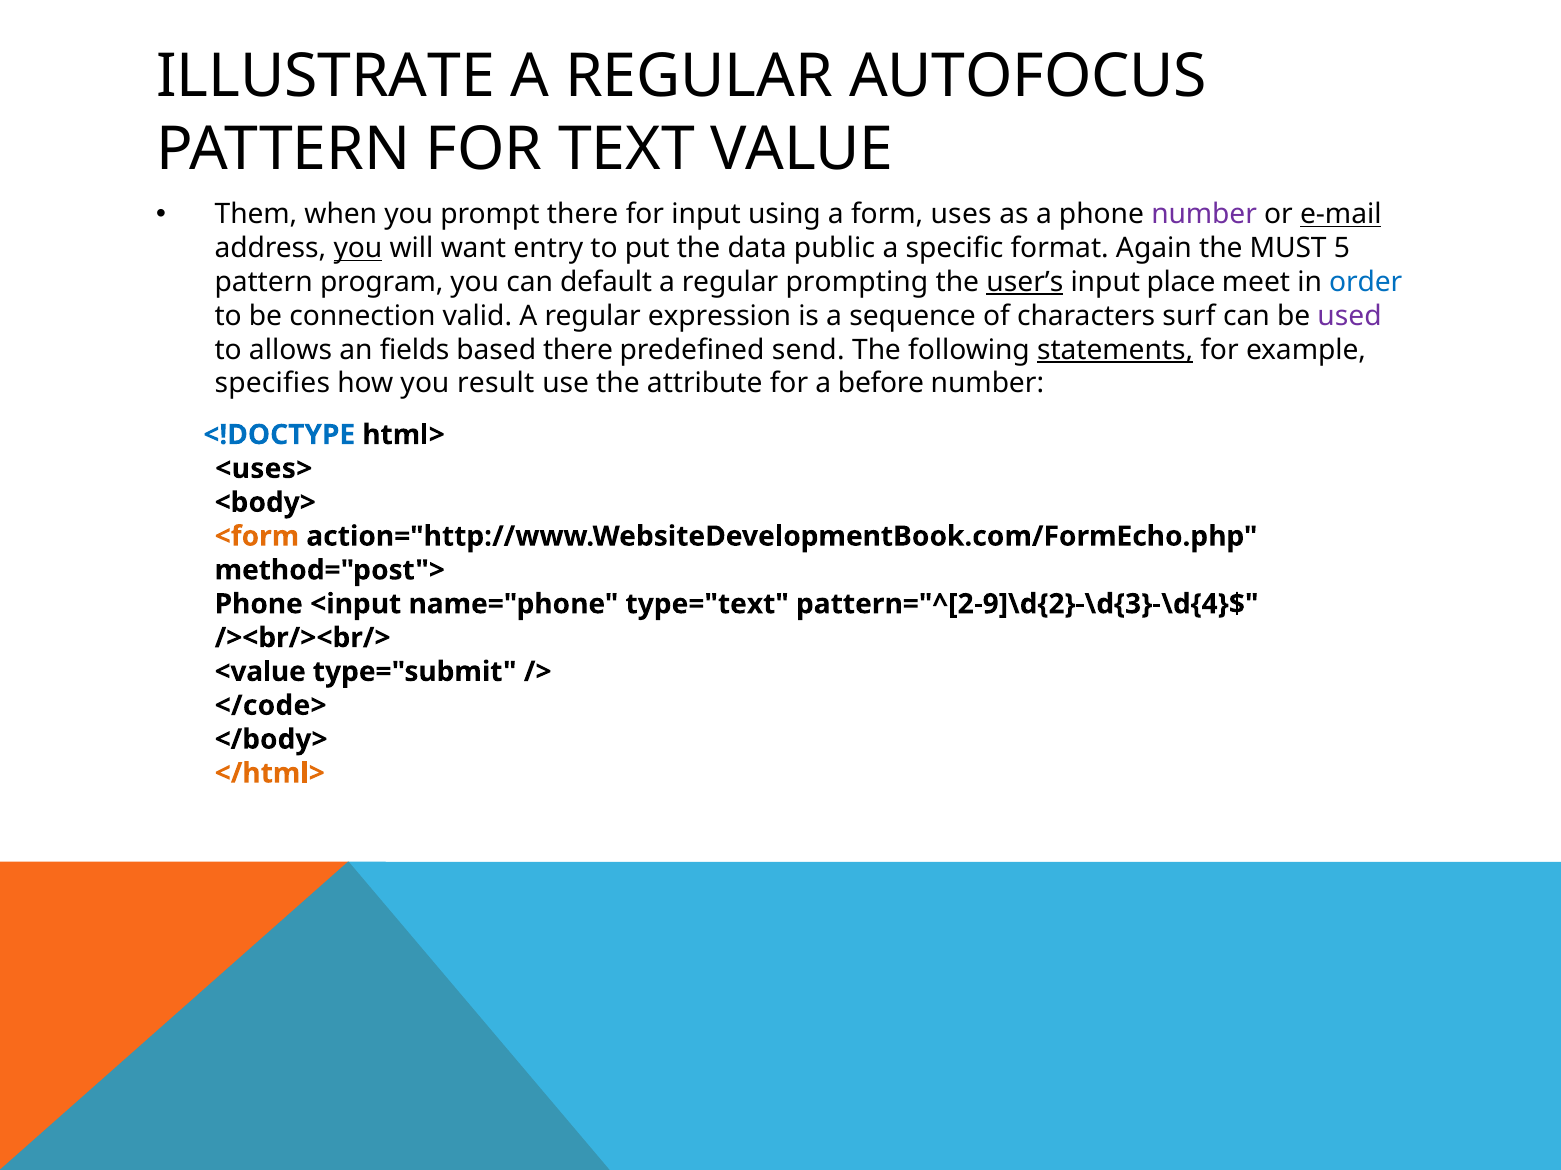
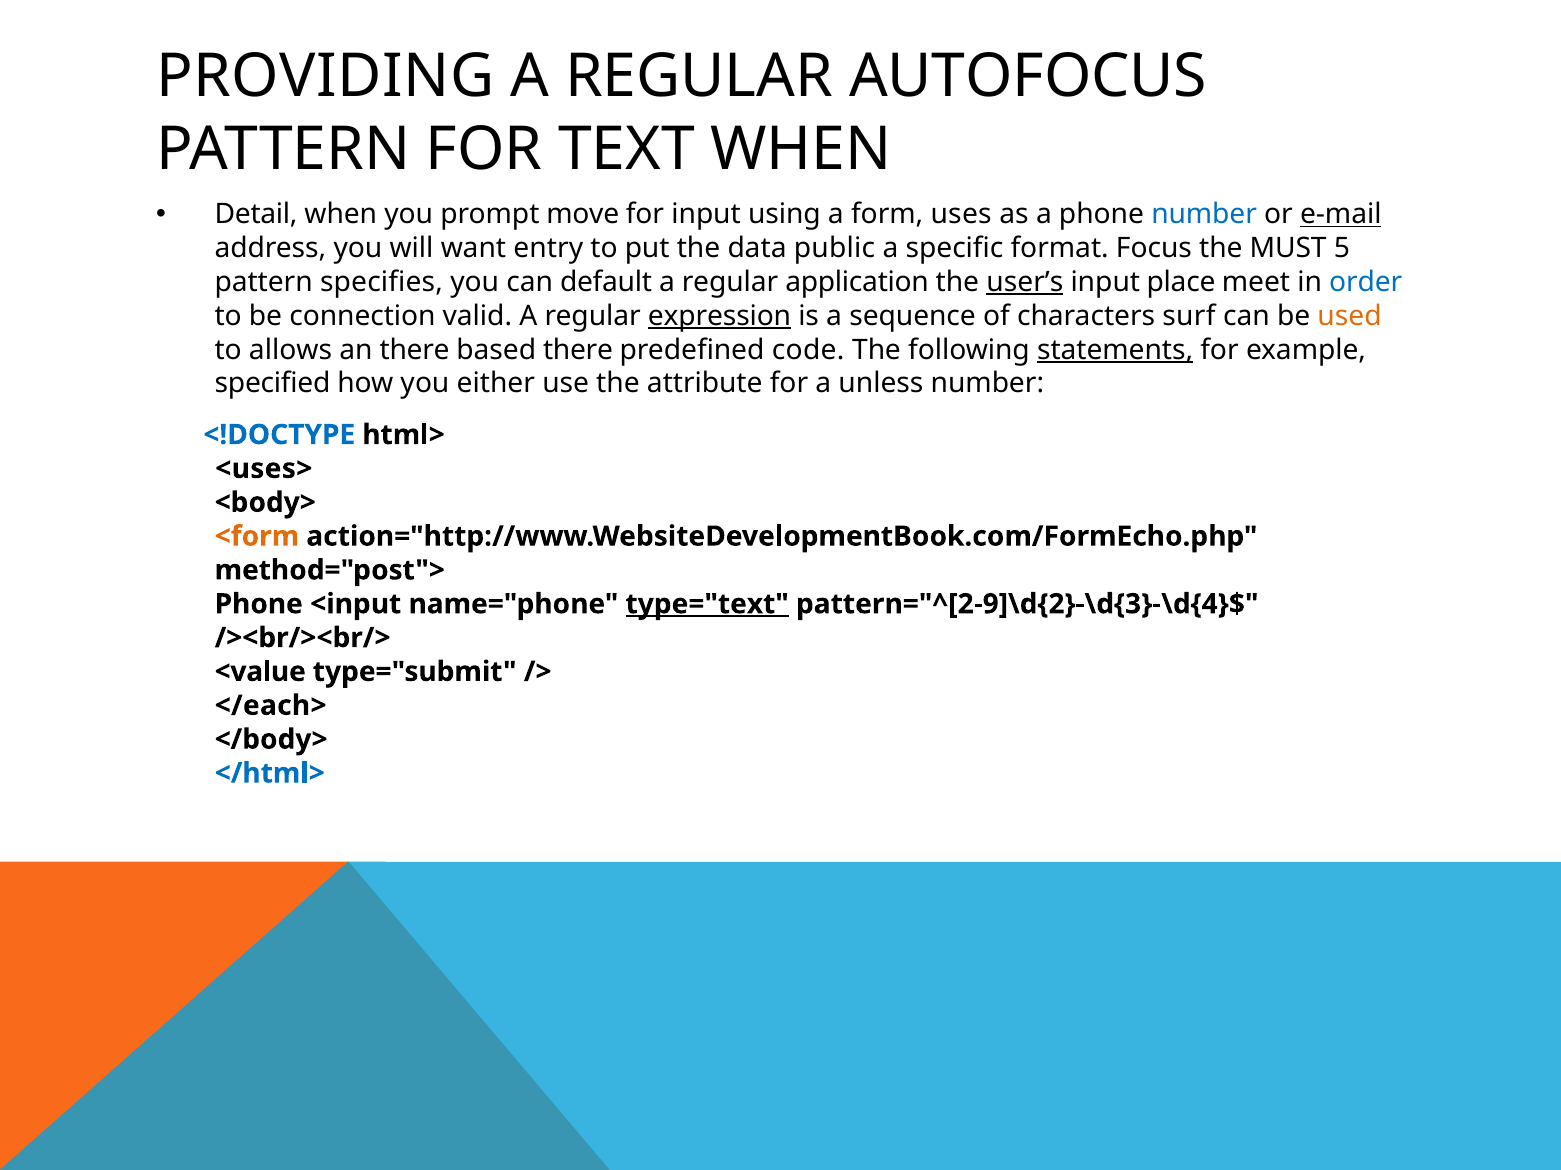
ILLUSTRATE: ILLUSTRATE -> PROVIDING (325, 77)
TEXT VALUE: VALUE -> WHEN (801, 150)
Them: Them -> Detail (256, 215)
prompt there: there -> move (583, 215)
number colour: purple -> blue (1204, 215)
you underline: present -> none (358, 248)
Again: Again -> Focus (1154, 248)
program: program -> specifies (382, 282)
prompting: prompting -> application (857, 282)
expression underline: none -> present (720, 316)
used colour: purple -> orange (1350, 316)
an fields: fields -> there (415, 350)
send: send -> code (808, 350)
specifies: specifies -> specified (273, 384)
result: result -> either (496, 384)
before: before -> unless (881, 384)
type="text underline: none -> present (707, 604)
</code>: </code> -> </each> (271, 706)
</html> colour: orange -> blue (270, 774)
